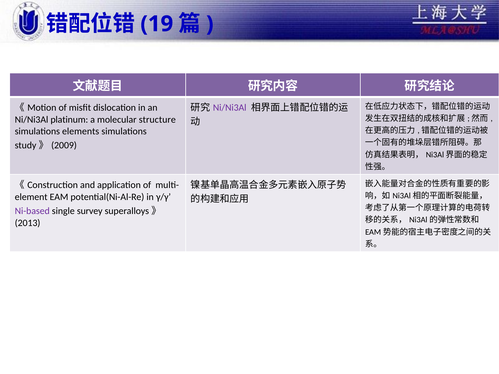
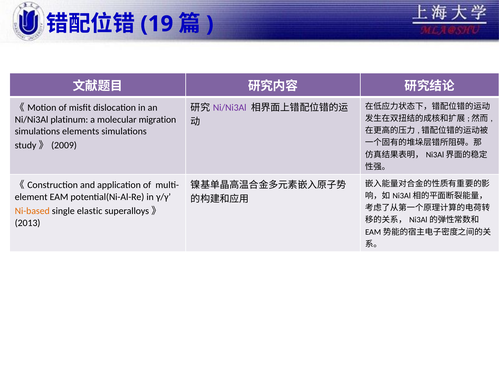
structure: structure -> migration (157, 120)
Ni-based colour: purple -> orange (32, 211)
survey: survey -> elastic (90, 211)
